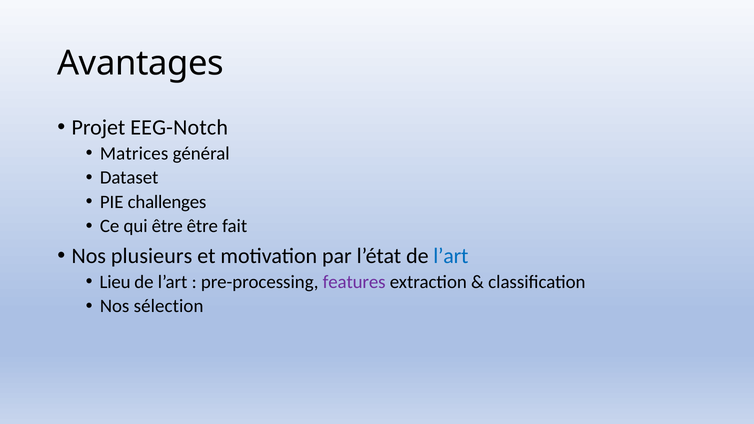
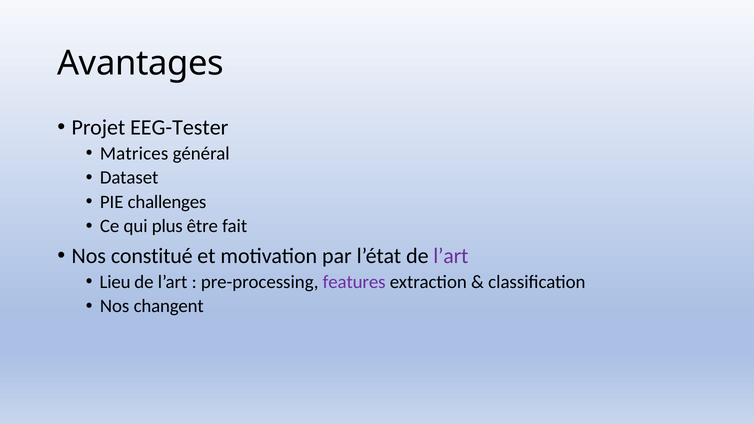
EEG-Notch: EEG-Notch -> EEG-Tester (179, 127)
qui être: être -> plus (167, 226)
plusieurs: plusieurs -> constitué (152, 256)
l’art colour: blue -> purple (451, 256)
sélection: sélection -> changent (169, 306)
